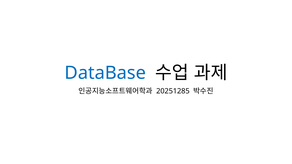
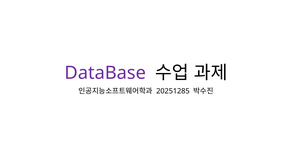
DataBase colour: blue -> purple (105, 73)
